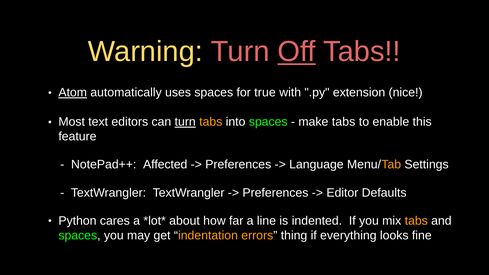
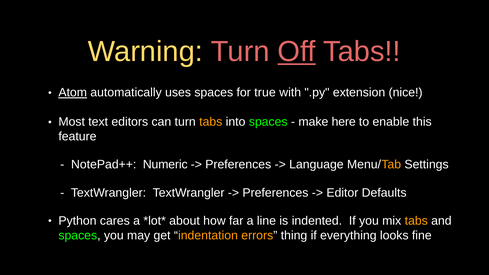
turn underline: present -> none (185, 122)
make tabs: tabs -> here (344, 122)
Affected: Affected -> Numeric (165, 165)
